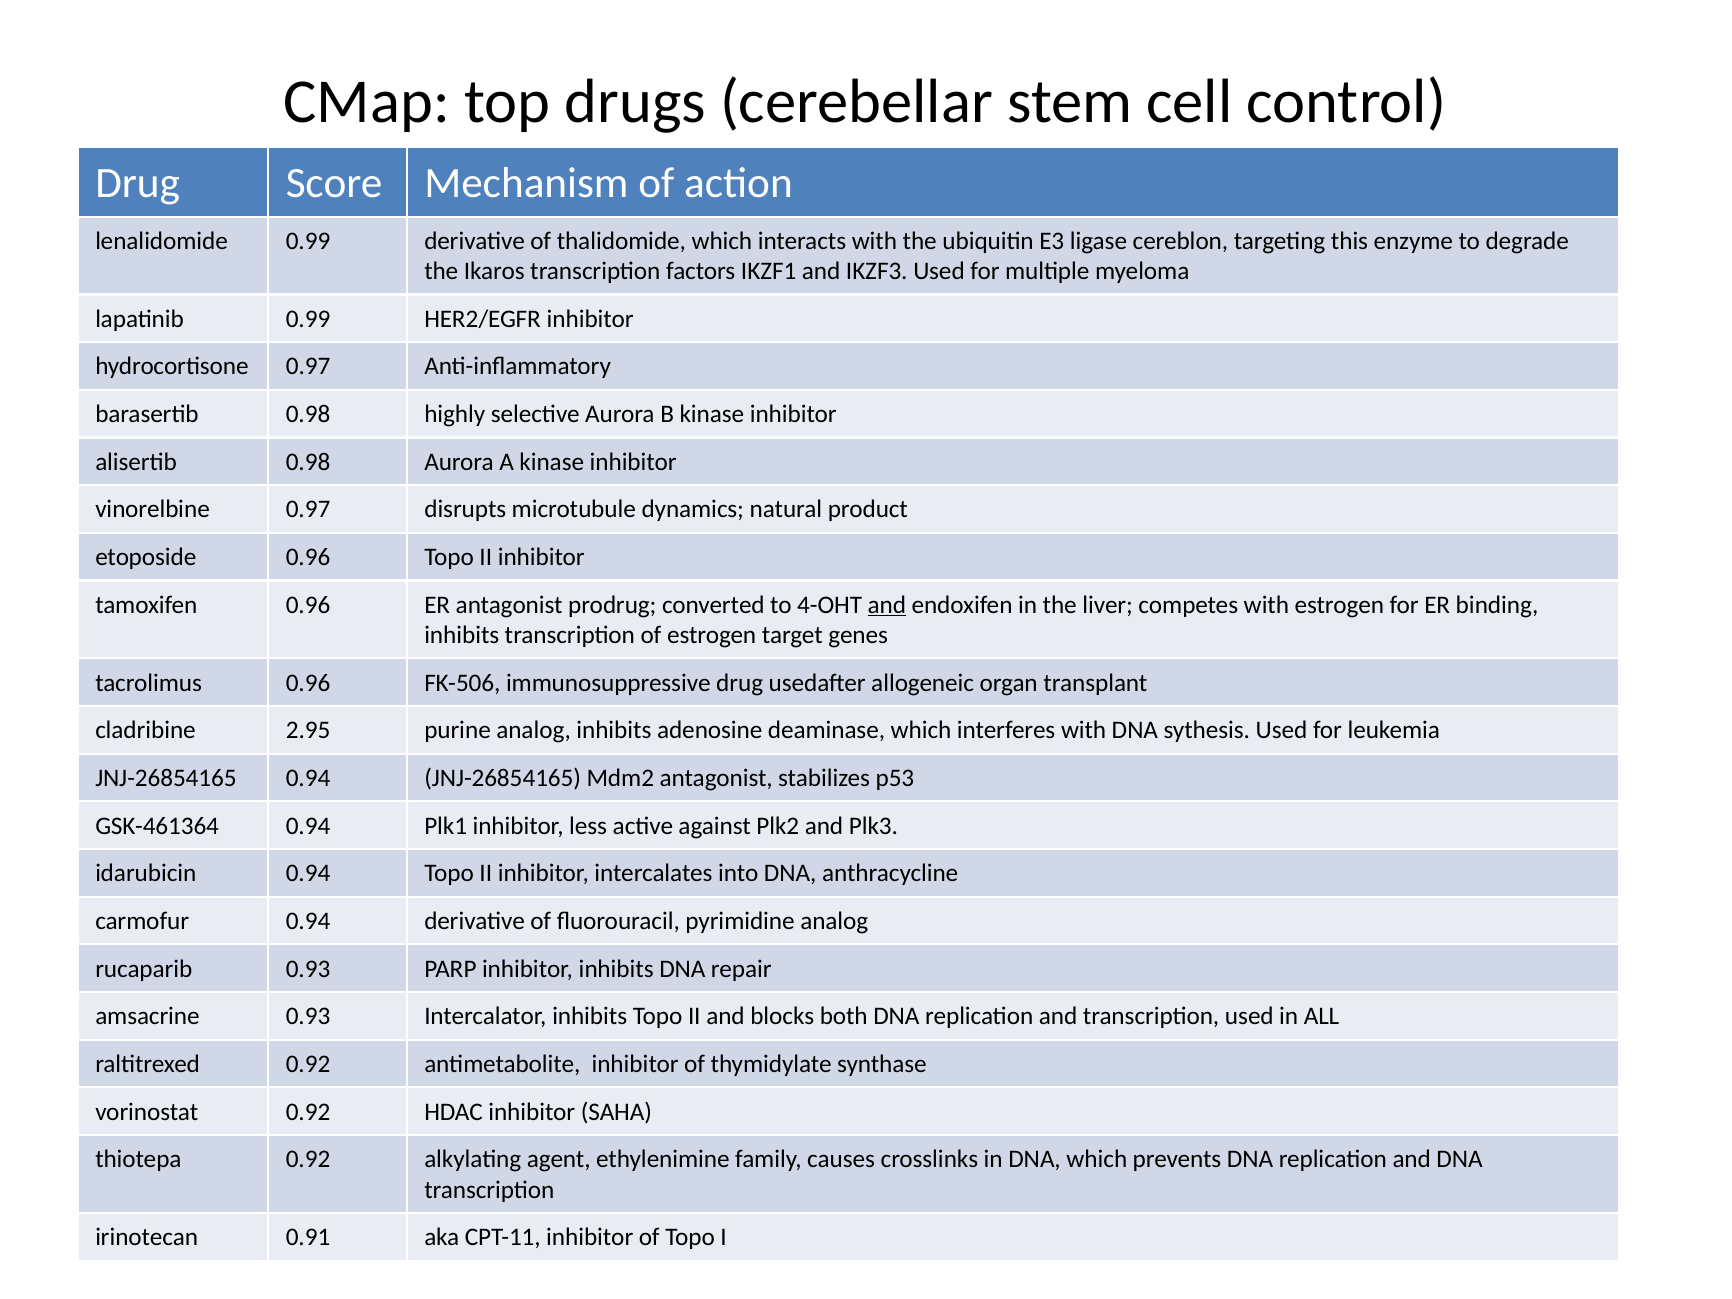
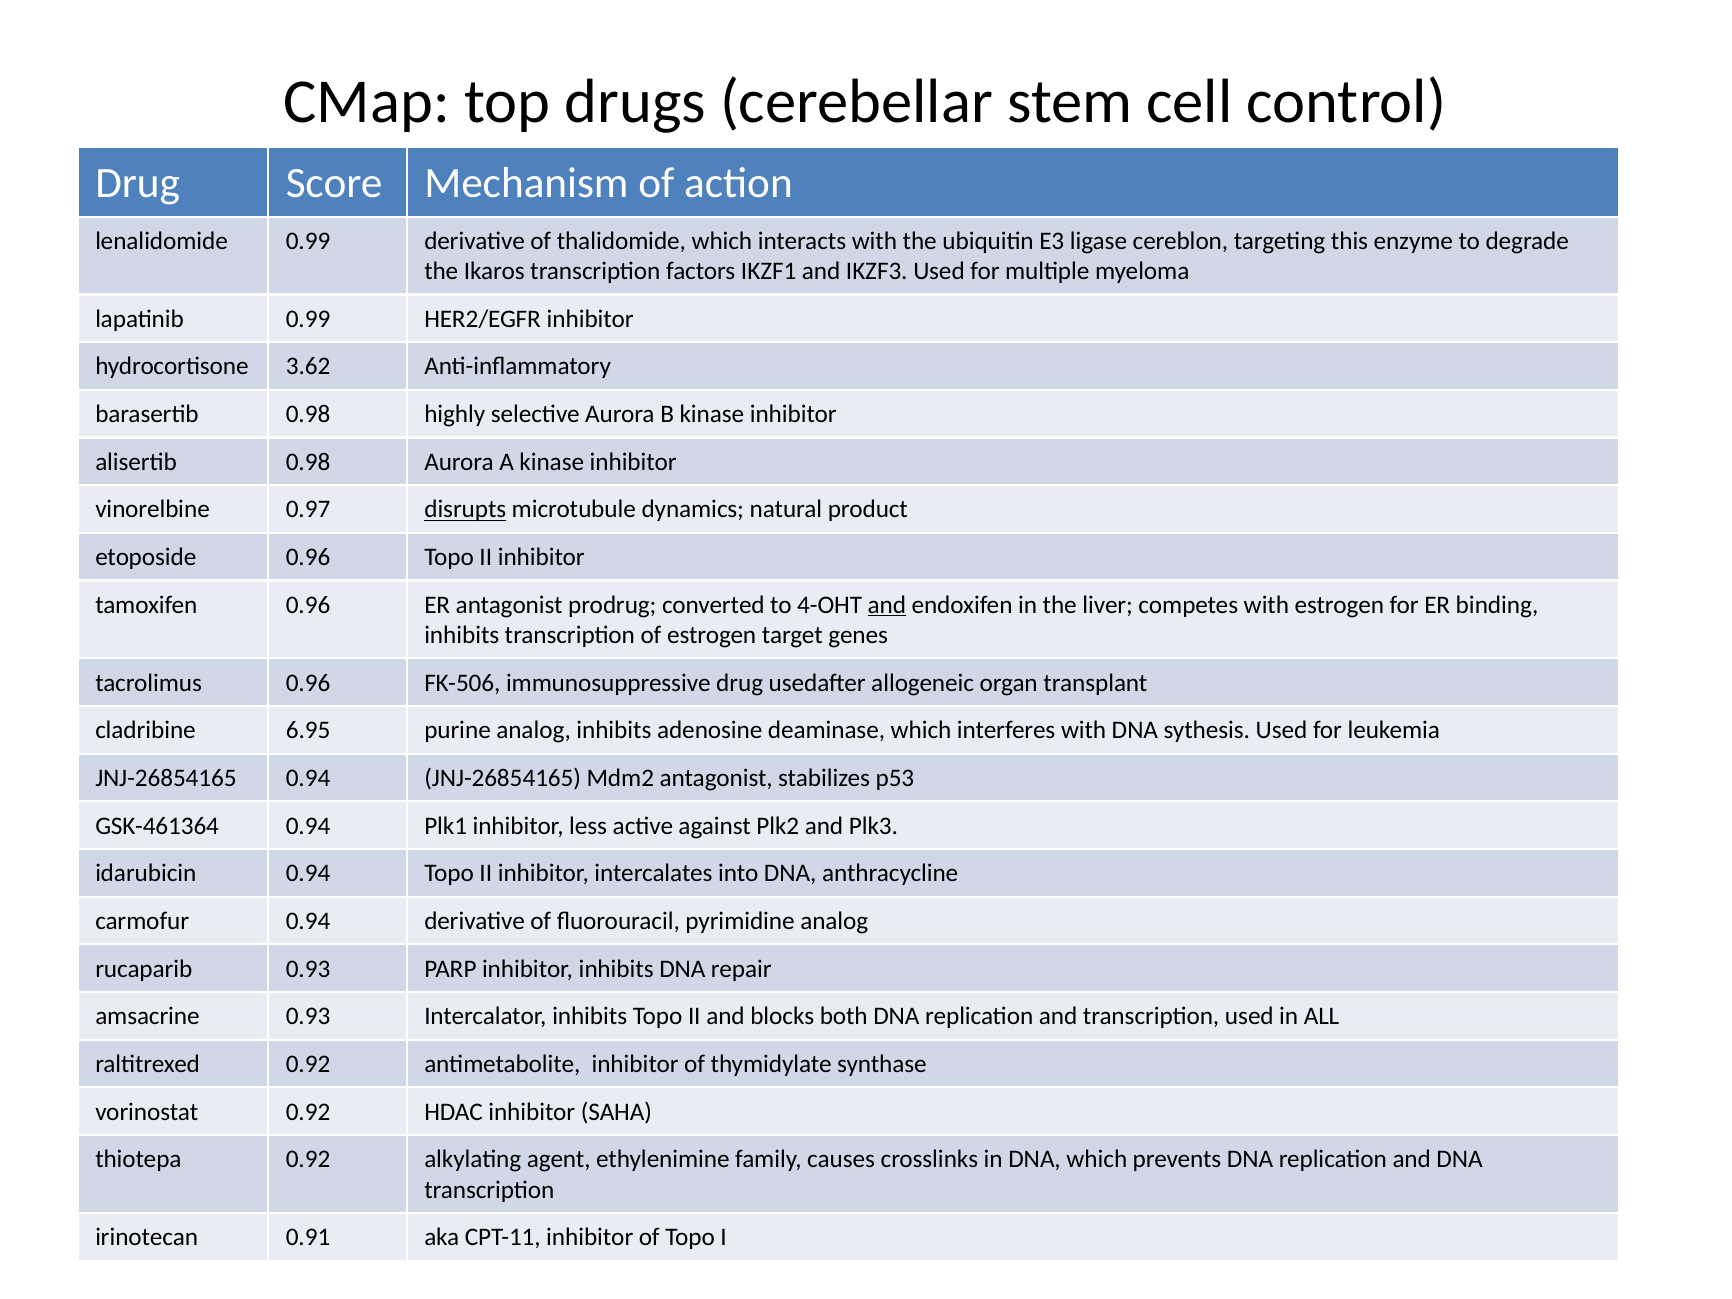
hydrocortisone 0.97: 0.97 -> 3.62 (308, 366)
disrupts underline: none -> present (465, 509)
2.95: 2.95 -> 6.95 (308, 730)
